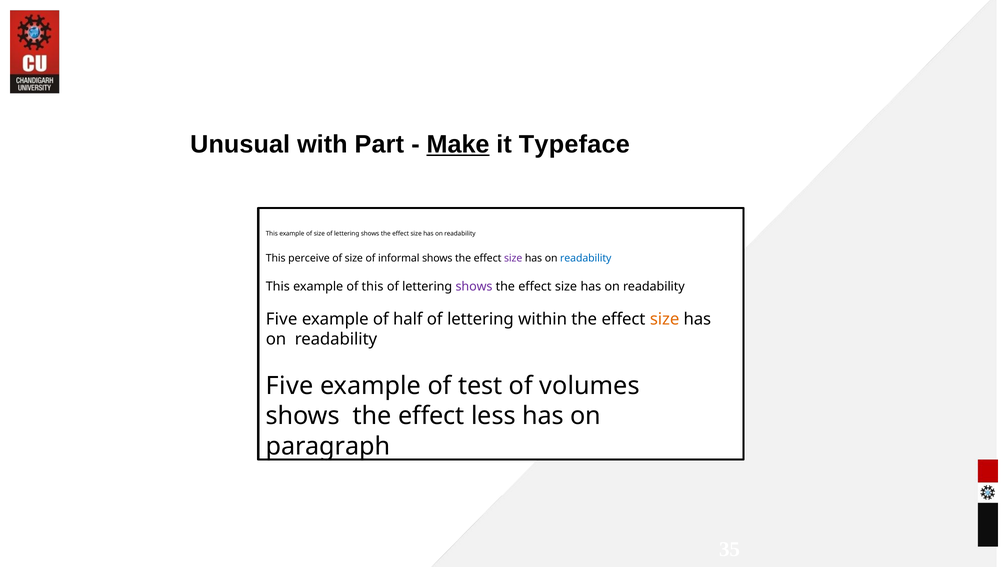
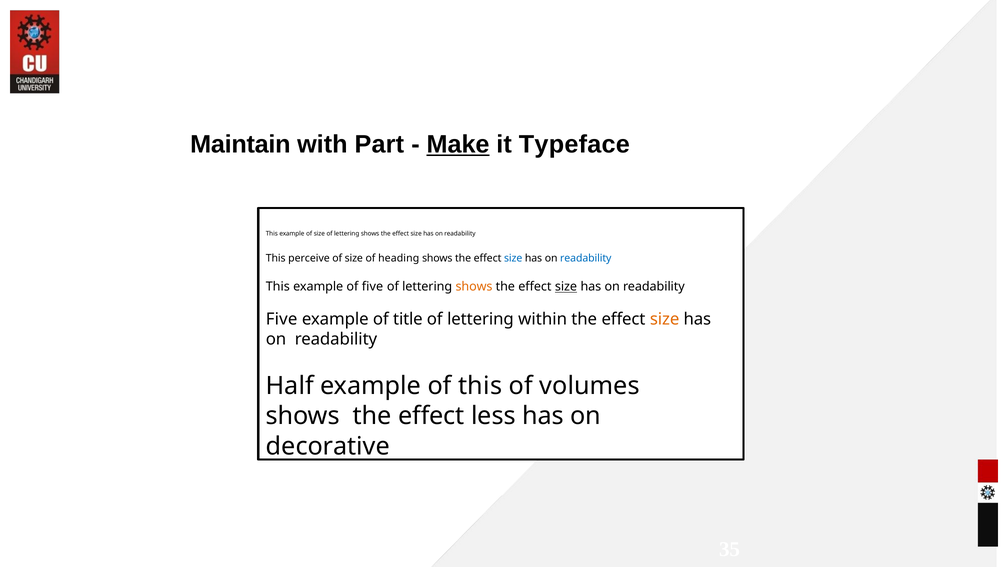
Unusual: Unusual -> Maintain (240, 145)
informal: informal -> heading (399, 258)
size colour: purple -> blue (513, 258)
of this: this -> five (372, 287)
shows colour: purple -> orange (474, 287)
size underline: none -> present (566, 287)
half: half -> title (408, 319)
Five: Five -> Half (290, 386)
of test: test -> this (480, 386)
paragraph: paragraph -> decorative (328, 446)
